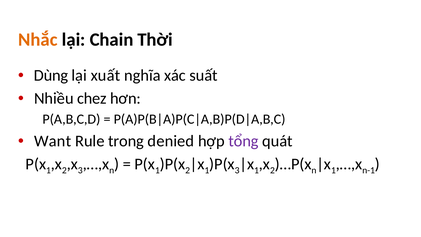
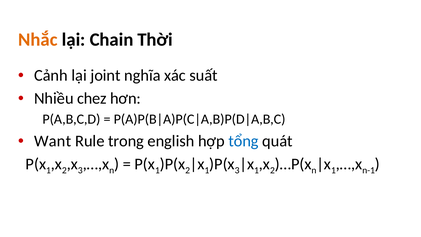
Dùng: Dùng -> Cảnh (51, 75)
xuất: xuất -> joint (106, 75)
denied: denied -> english (171, 141)
tổng colour: purple -> blue (243, 141)
